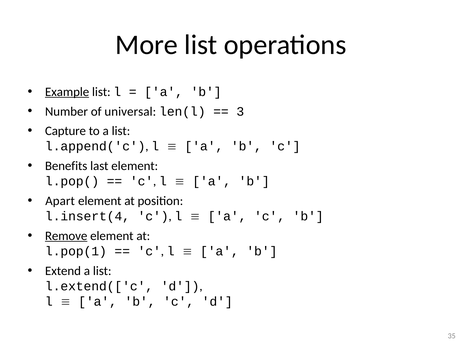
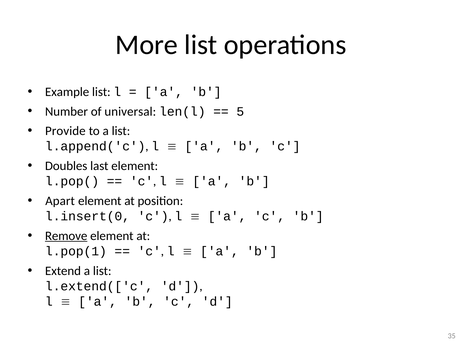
Example underline: present -> none (67, 92)
3: 3 -> 5 (240, 111)
Capture: Capture -> Provide (65, 131)
Benefits: Benefits -> Doubles (66, 166)
l.insert(4: l.insert(4 -> l.insert(0 (88, 216)
